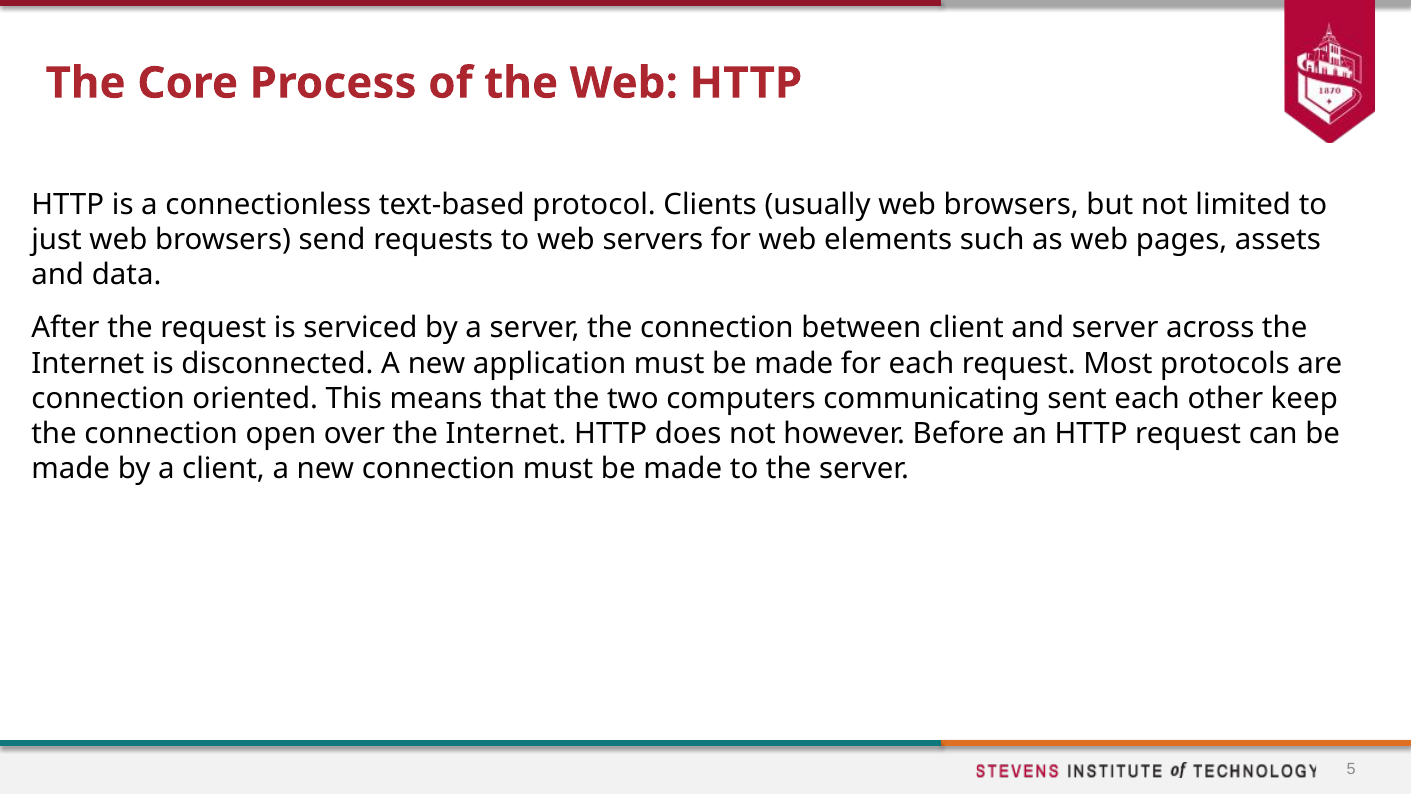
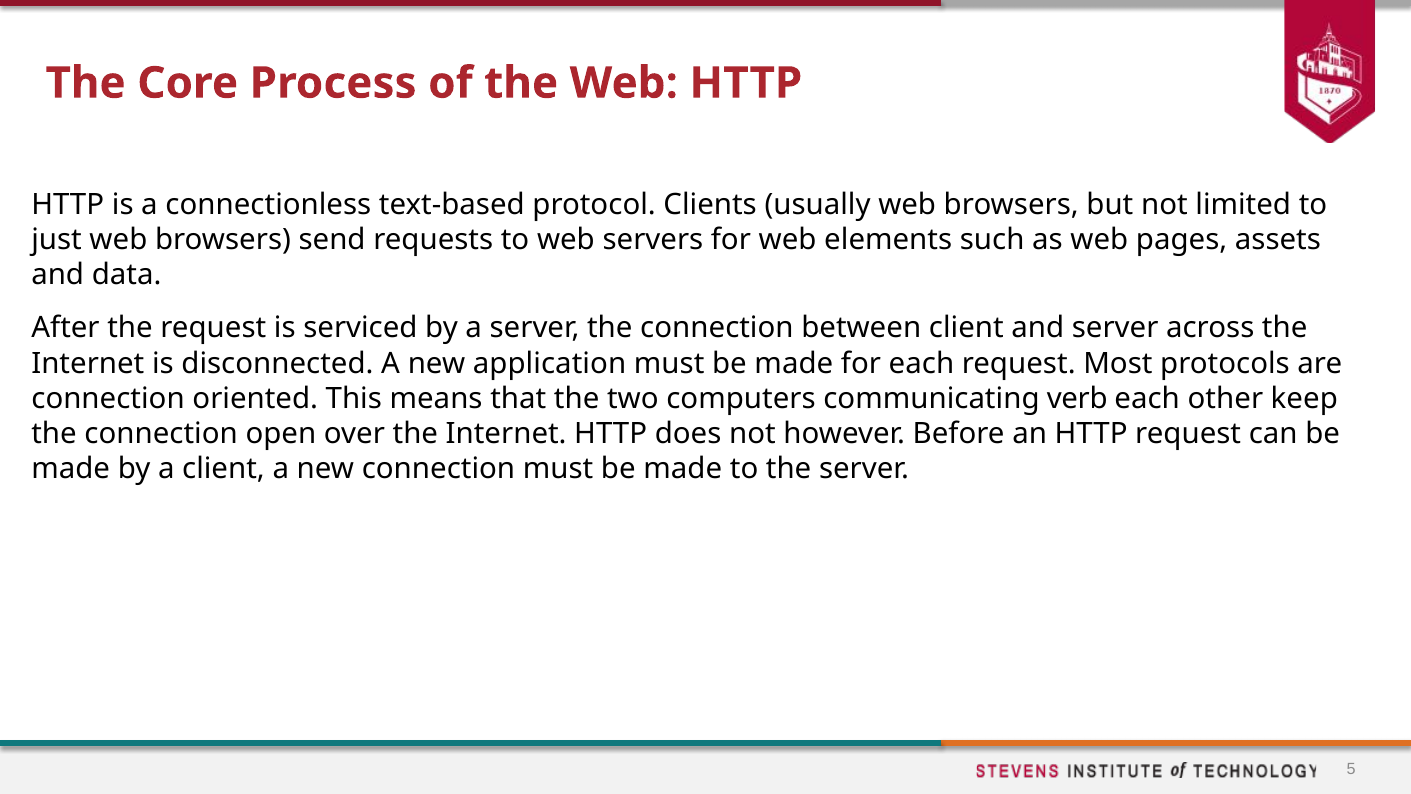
sent: sent -> verb (1077, 399)
